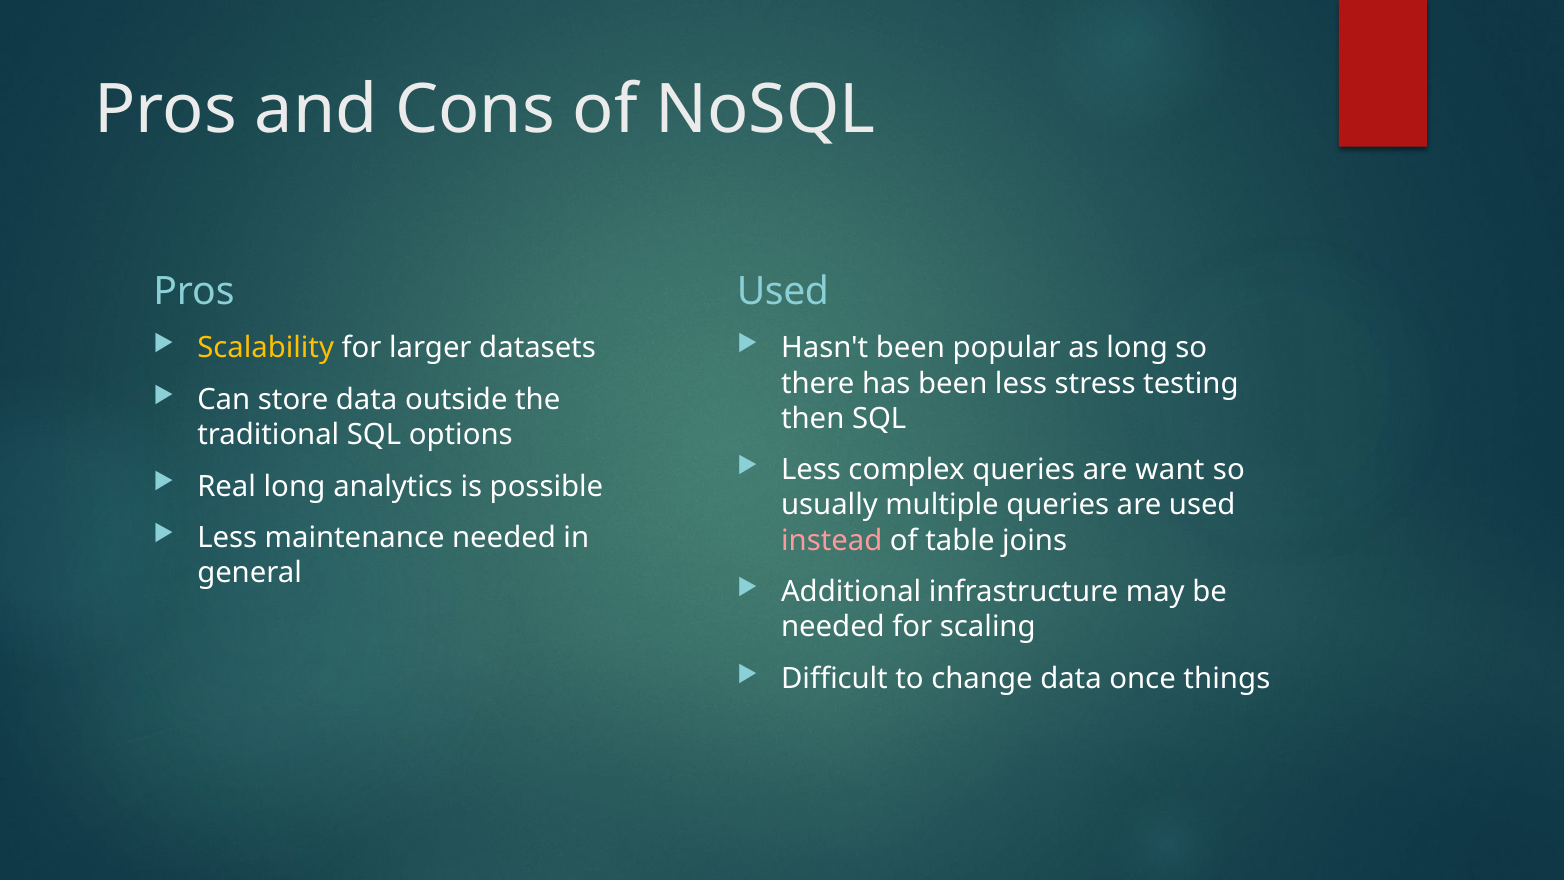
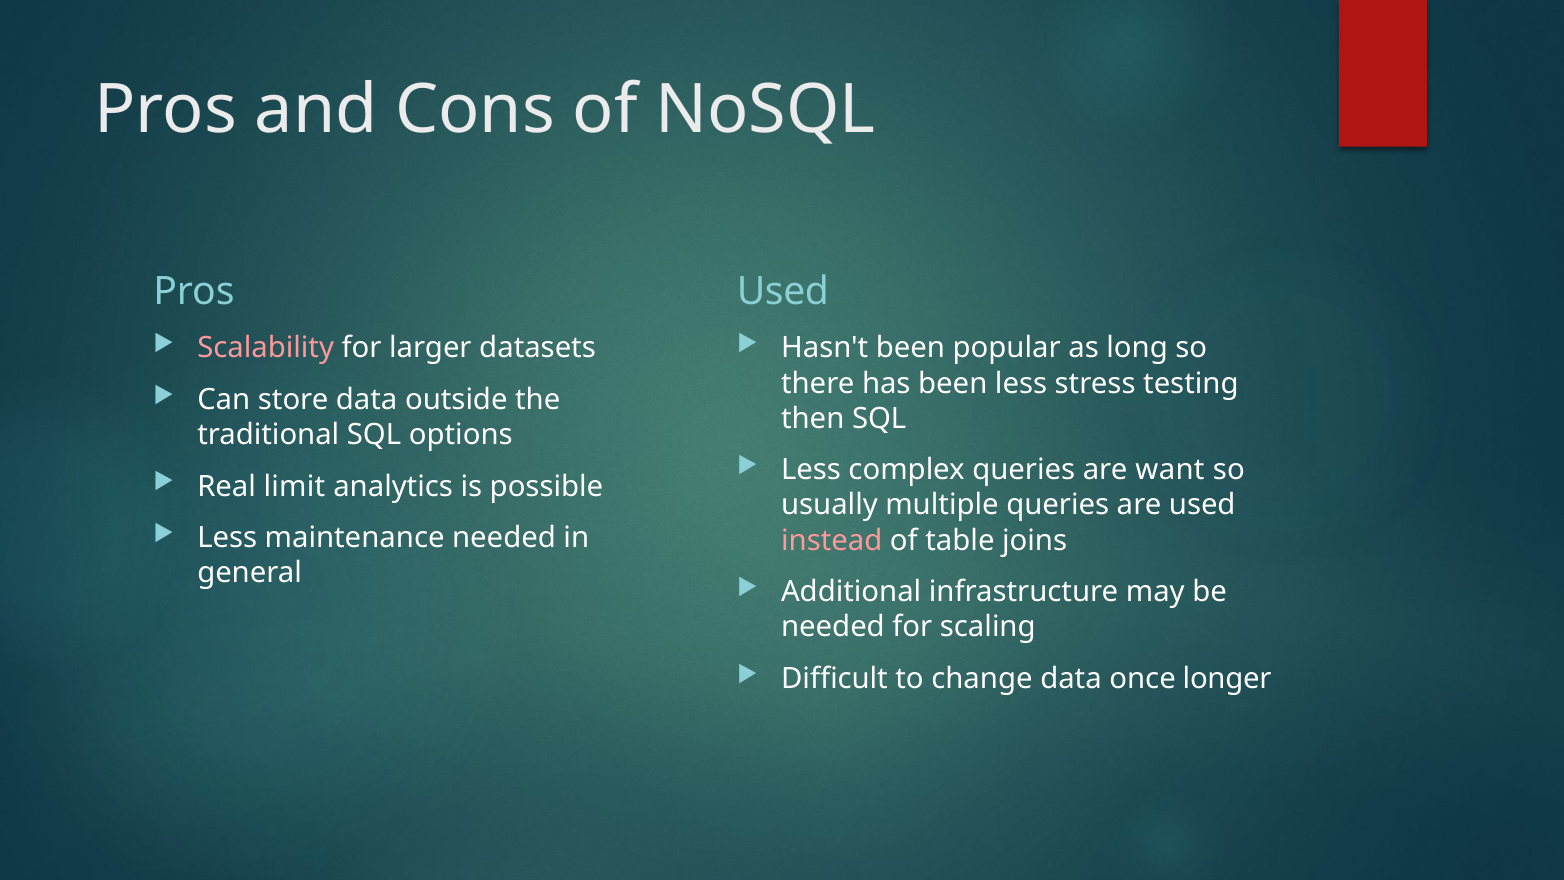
Scalability colour: yellow -> pink (266, 348)
Real long: long -> limit (294, 486)
things: things -> longer (1227, 679)
